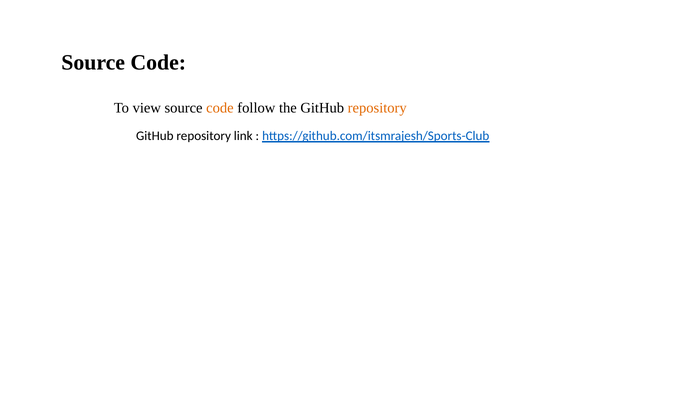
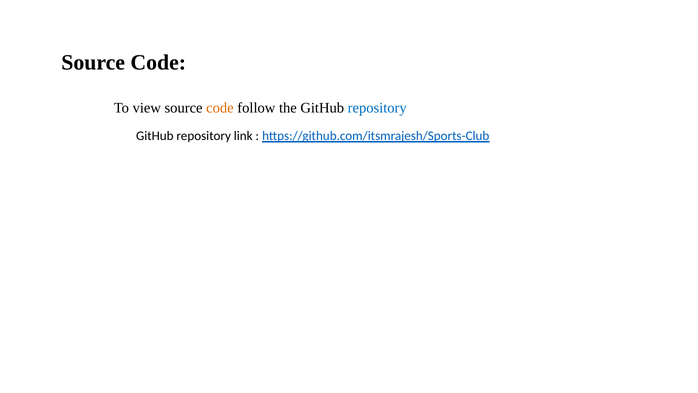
repository colour: orange -> blue (377, 108)
